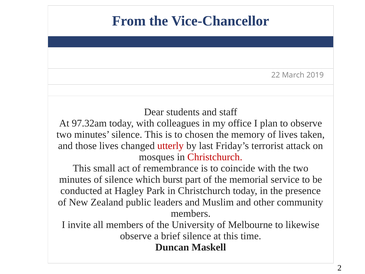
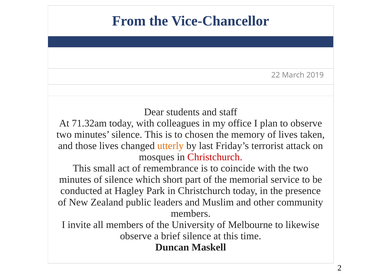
97.32am: 97.32am -> 71.32am (89, 123)
utterly colour: red -> orange (171, 146)
burst: burst -> short (173, 179)
